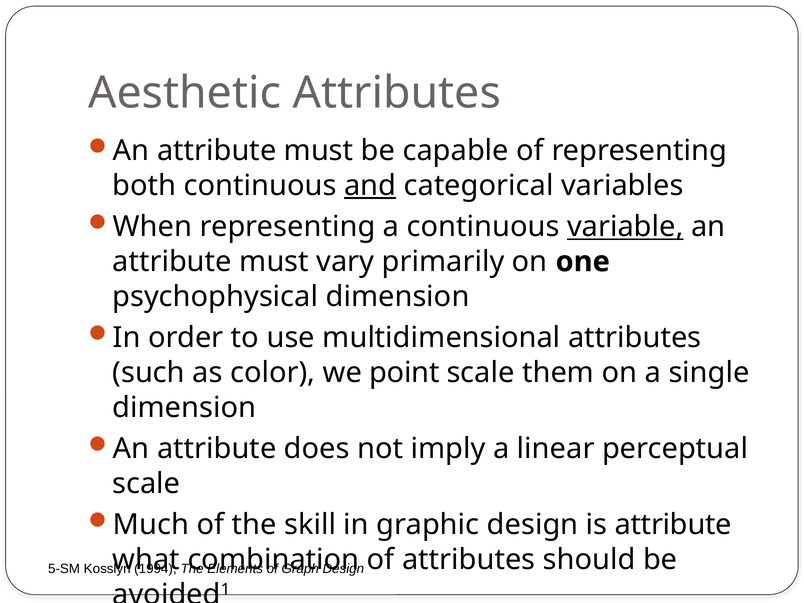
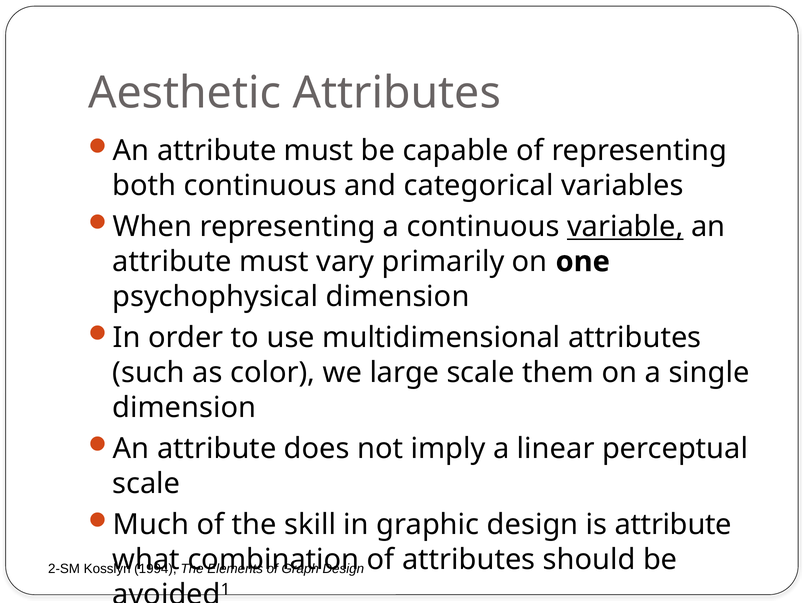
and underline: present -> none (370, 186)
point: point -> large (404, 373)
5-SM: 5-SM -> 2-SM (64, 569)
